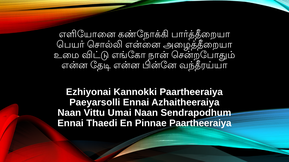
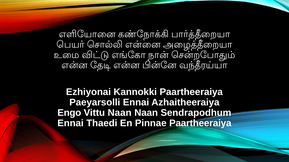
Naan: Naan -> Engo (69, 113)
Vittu Umai: Umai -> Naan (120, 113)
